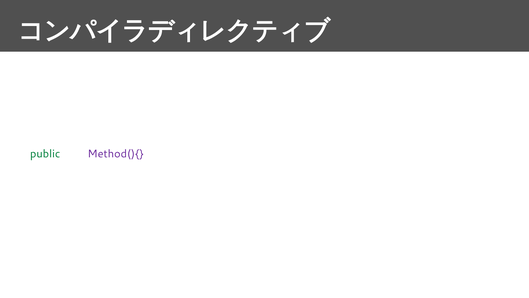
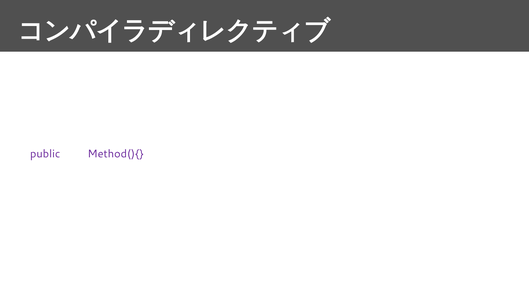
public colour: green -> purple (45, 154)
